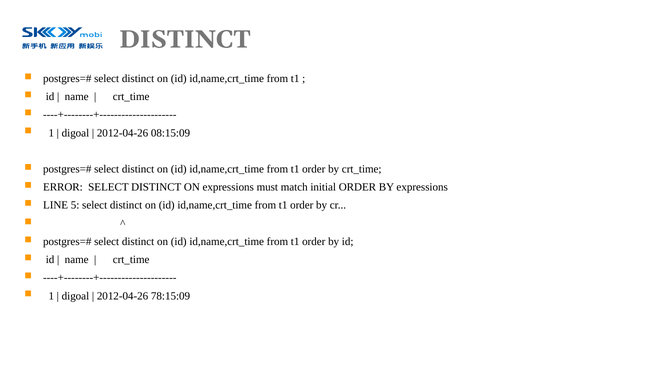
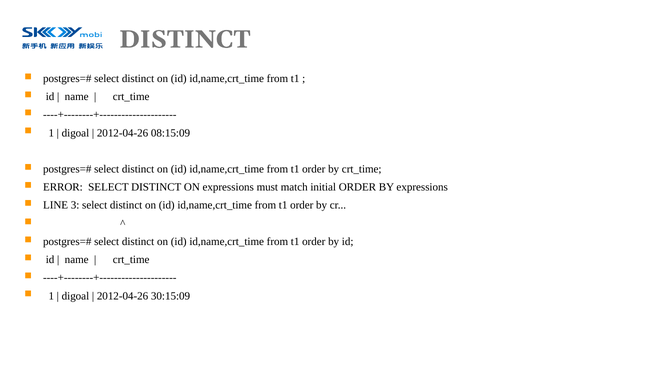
5: 5 -> 3 (75, 205)
78:15:09: 78:15:09 -> 30:15:09 (171, 296)
